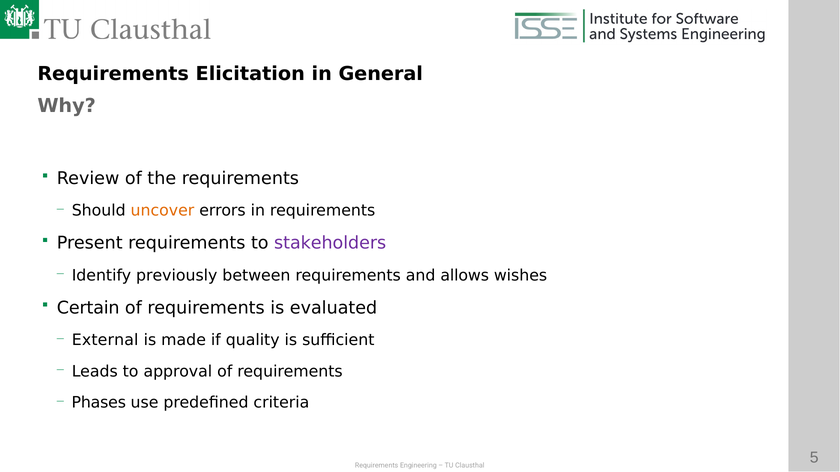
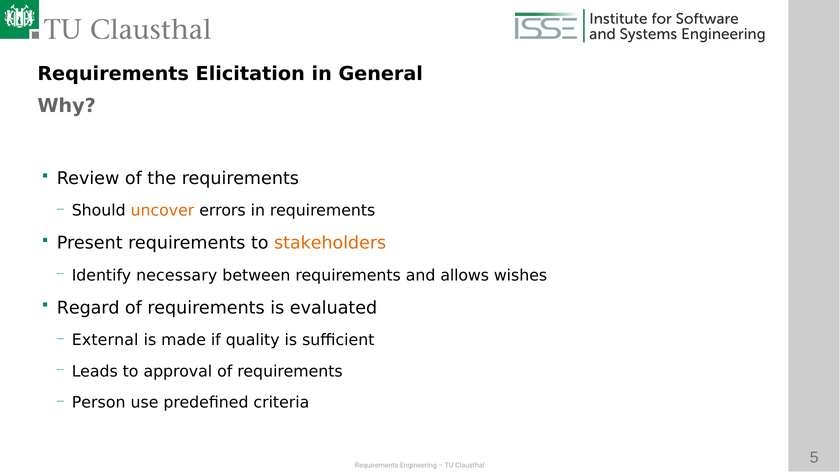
stakeholders colour: purple -> orange (330, 243)
previously: previously -> necessary (177, 276)
Certain: Certain -> Regard (88, 308)
Phases: Phases -> Person (99, 403)
